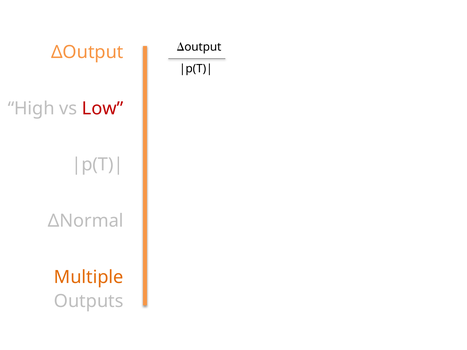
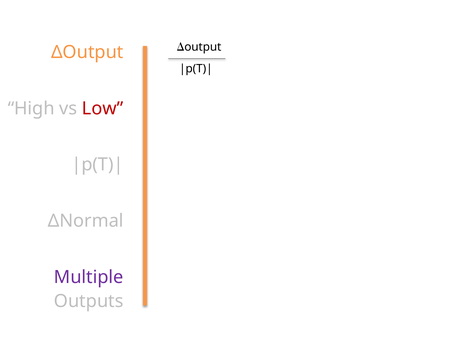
Multiple colour: orange -> purple (89, 277)
